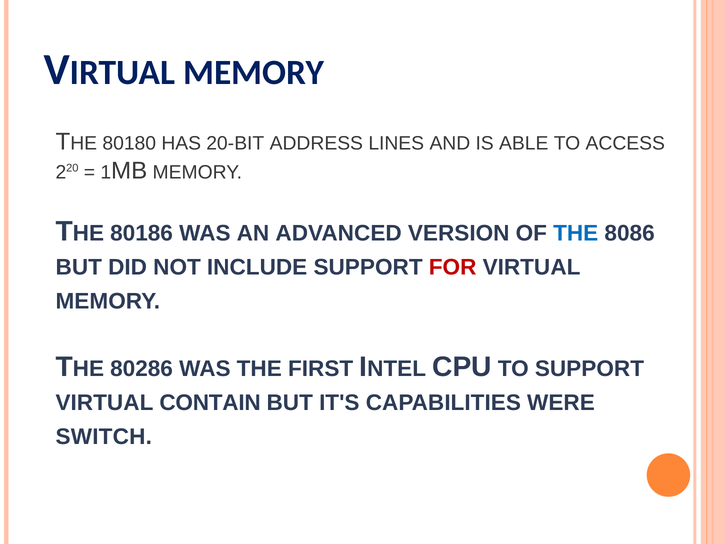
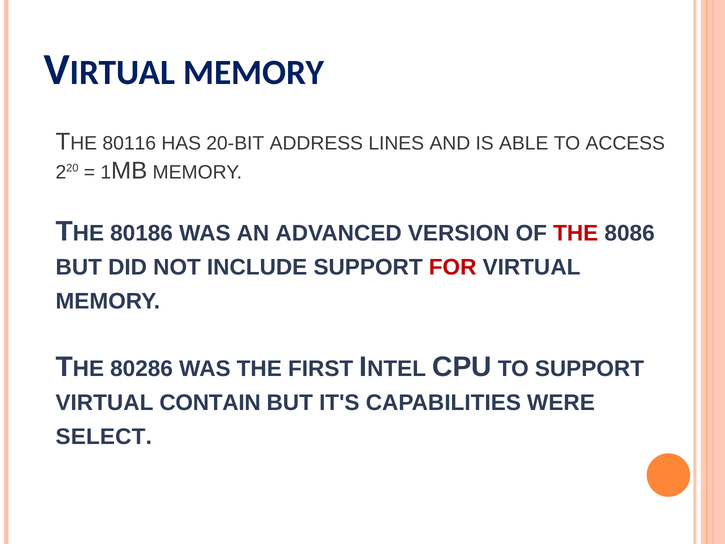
80180: 80180 -> 80116 (129, 143)
THE colour: blue -> red (576, 233)
SWITCH: SWITCH -> SELECT (104, 436)
